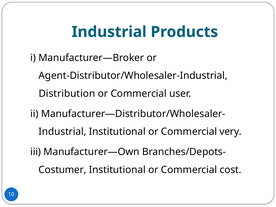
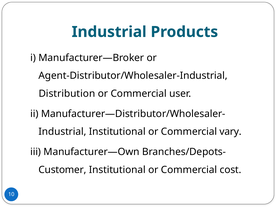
very: very -> vary (231, 132)
Costumer: Costumer -> Customer (62, 170)
